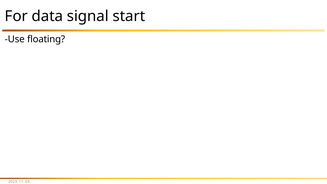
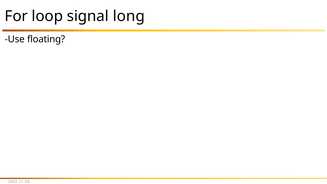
data: data -> loop (47, 16)
start: start -> long (129, 16)
